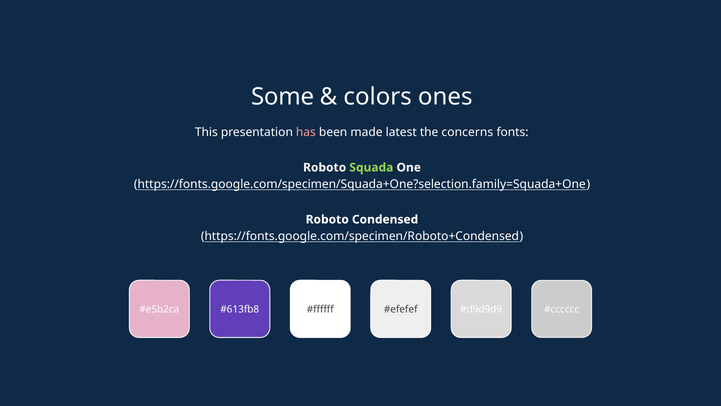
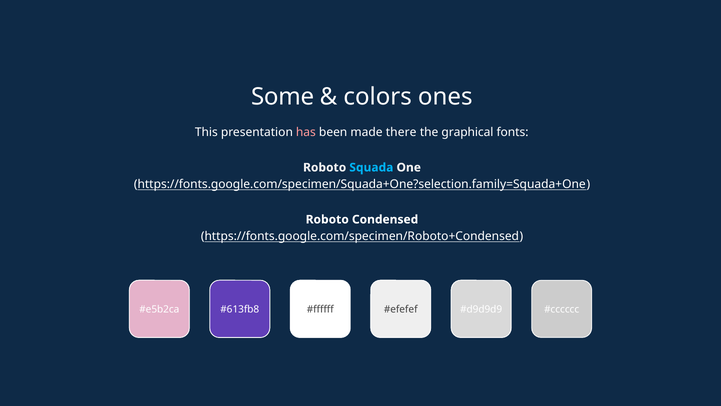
latest: latest -> there (401, 132)
concerns: concerns -> graphical (467, 132)
Squada colour: light green -> light blue (371, 167)
